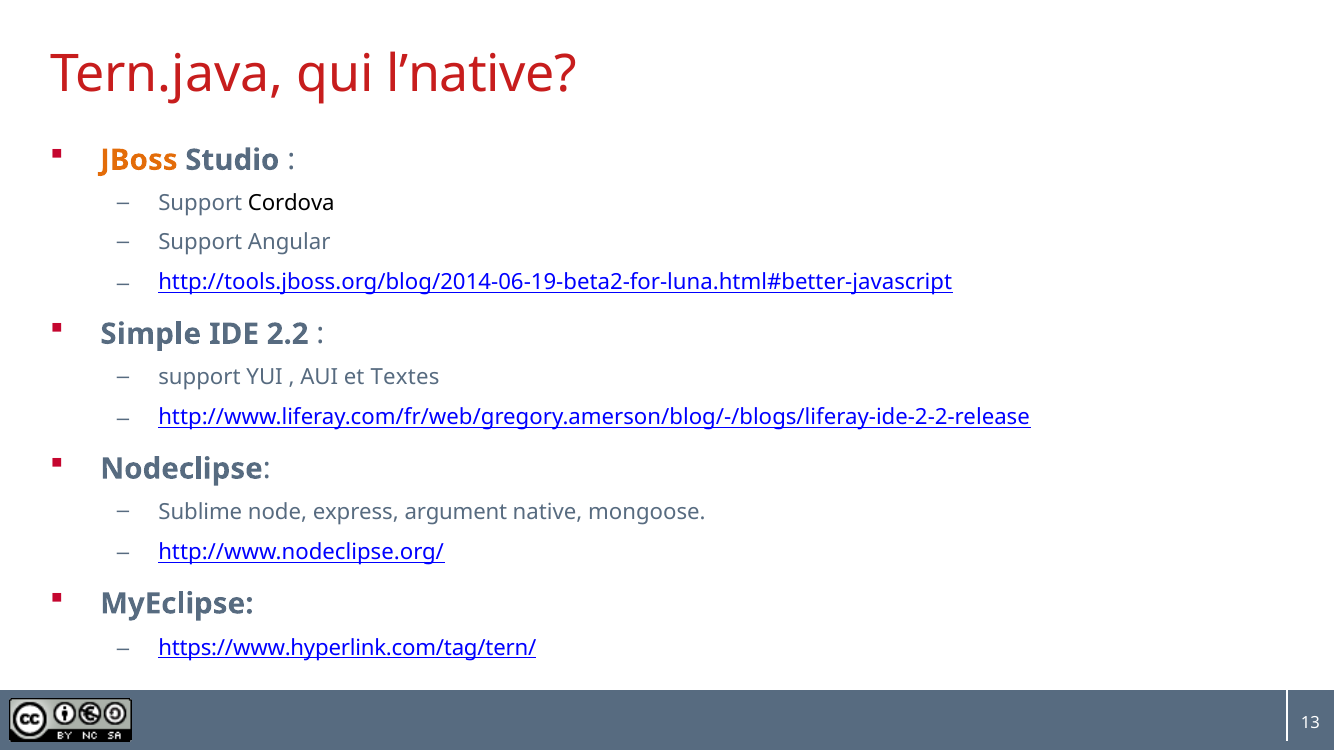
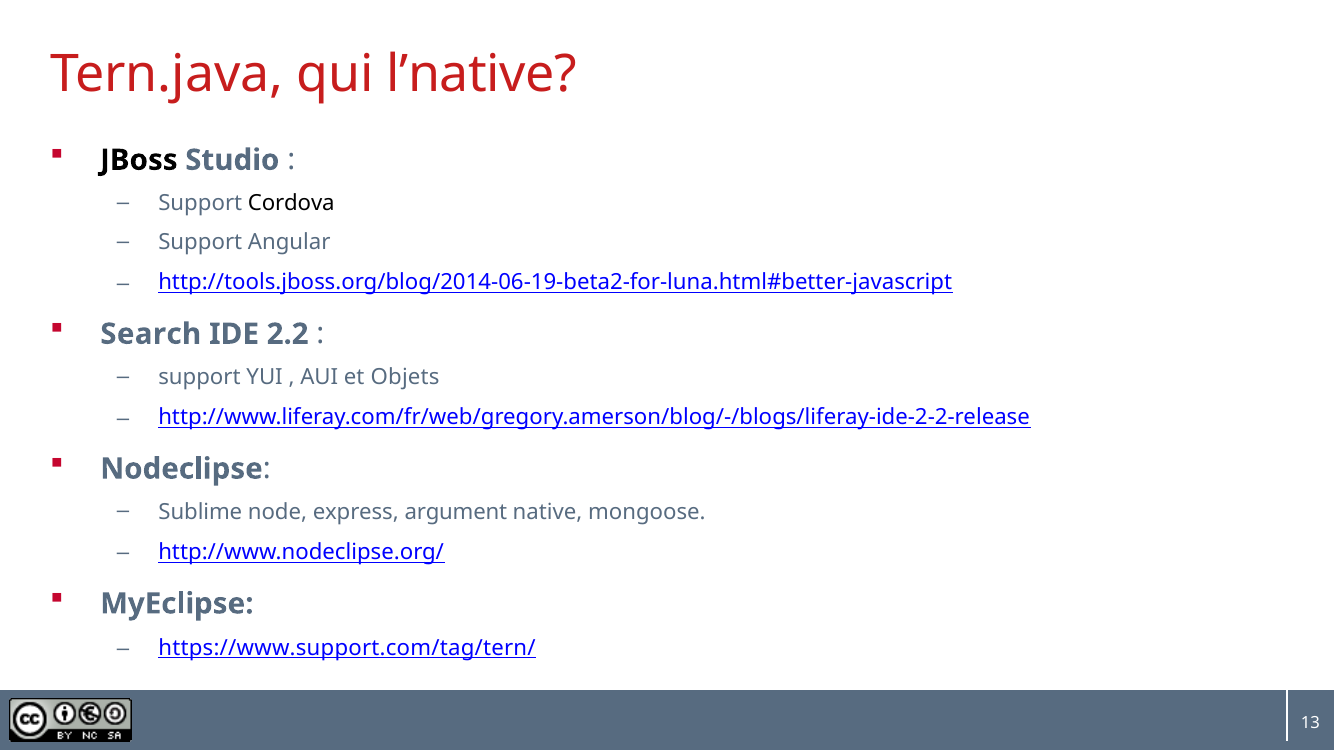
JBoss colour: orange -> black (139, 160)
Simple: Simple -> Search (151, 334)
Textes: Textes -> Objets (405, 377)
https://www.hyperlink.com/tag/tern/: https://www.hyperlink.com/tag/tern/ -> https://www.support.com/tag/tern/ (347, 648)
